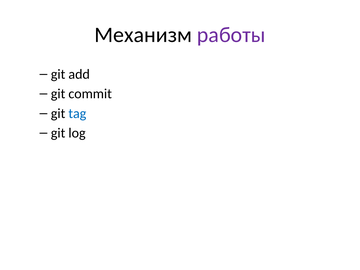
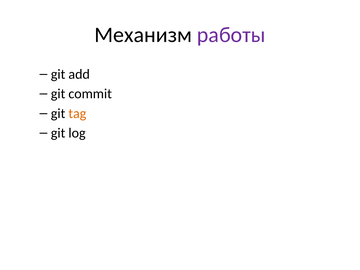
tag colour: blue -> orange (77, 113)
